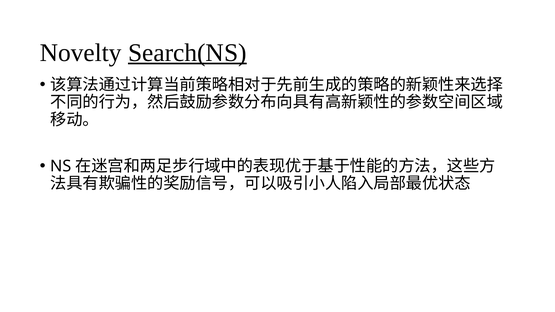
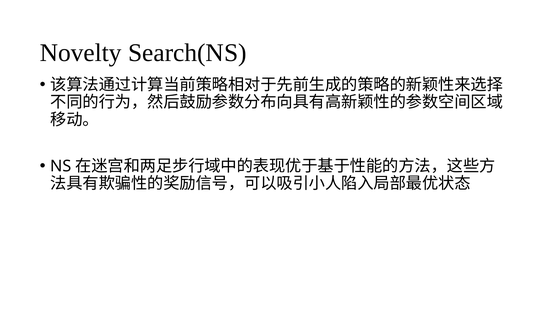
Search(NS underline: present -> none (187, 53)
